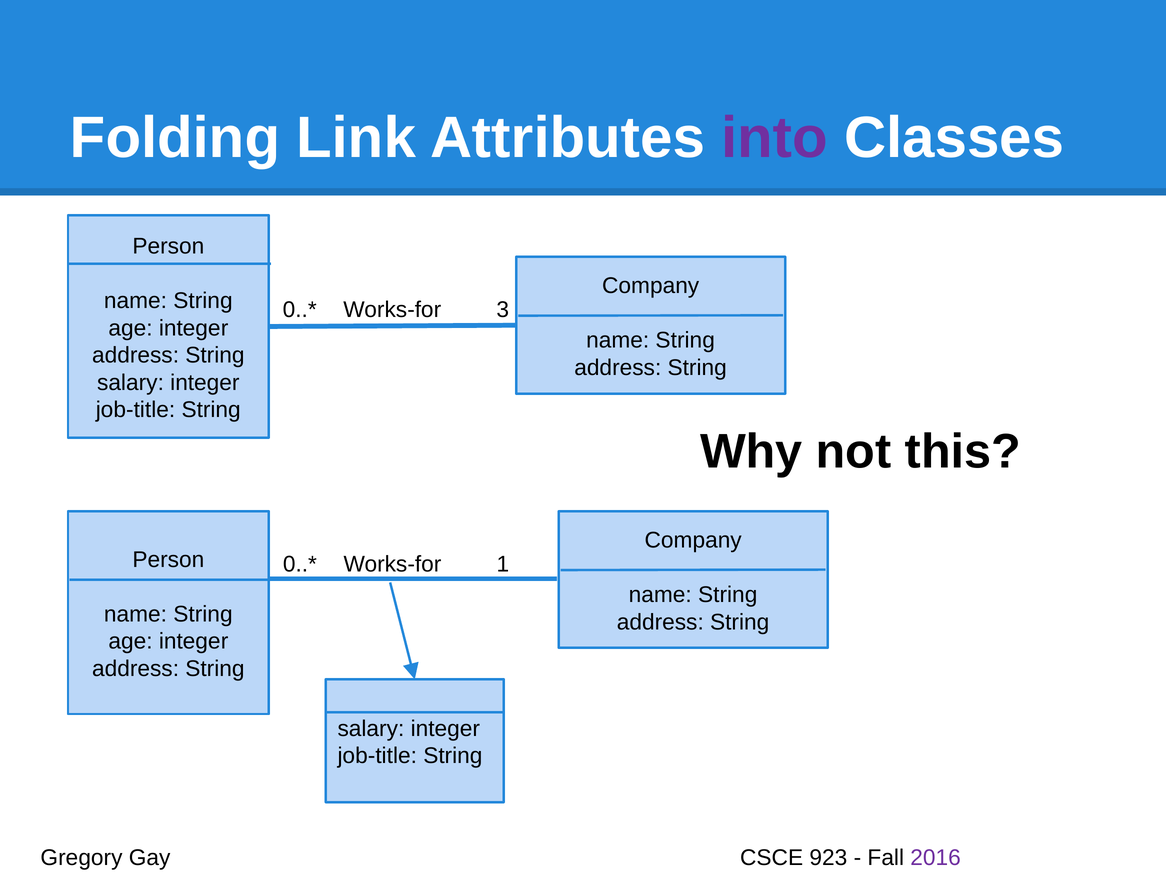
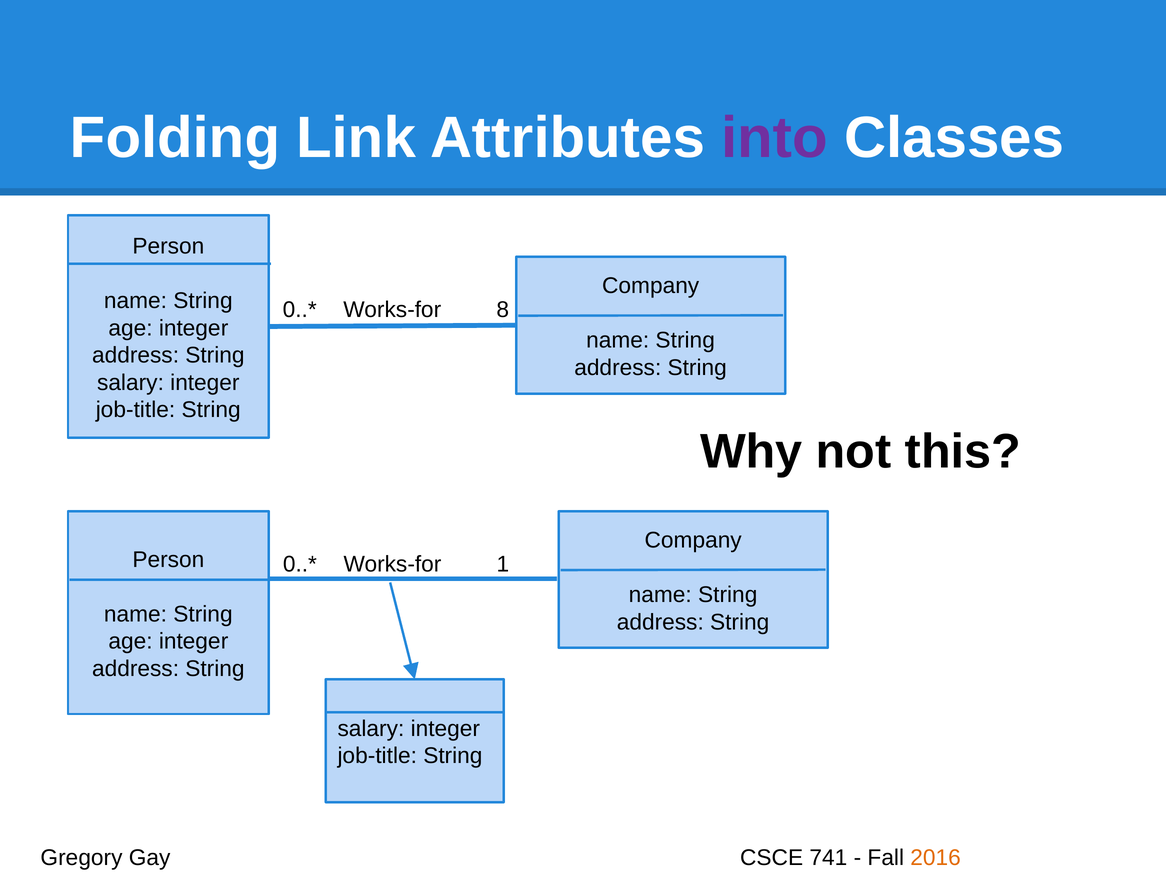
3: 3 -> 8 (503, 310)
923: 923 -> 741 (828, 857)
2016 colour: purple -> orange (936, 857)
